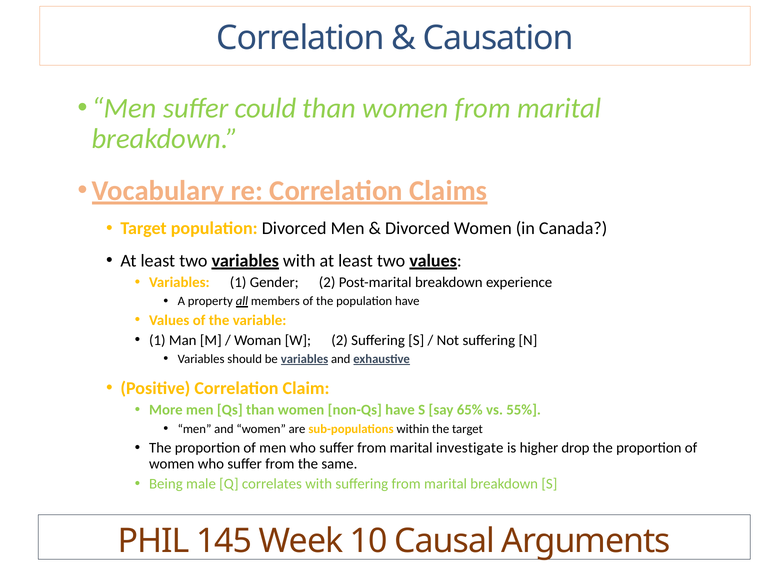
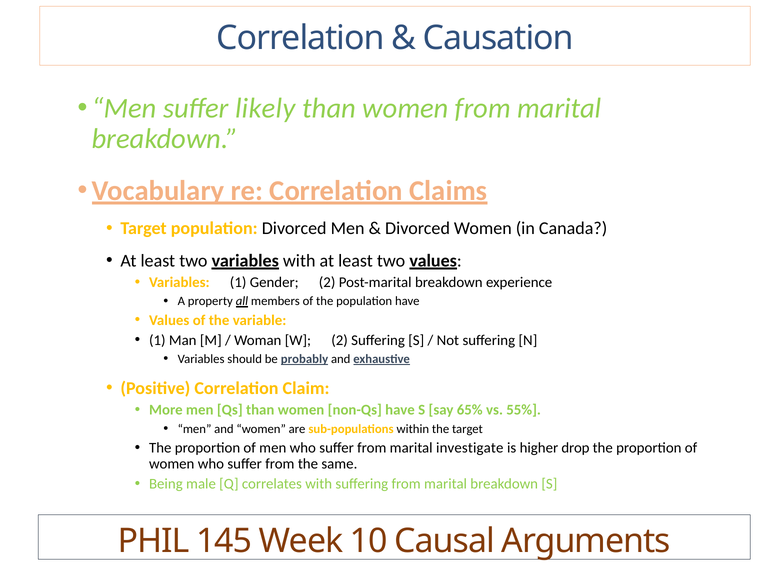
could: could -> likely (265, 108)
be variables: variables -> probably (305, 359)
